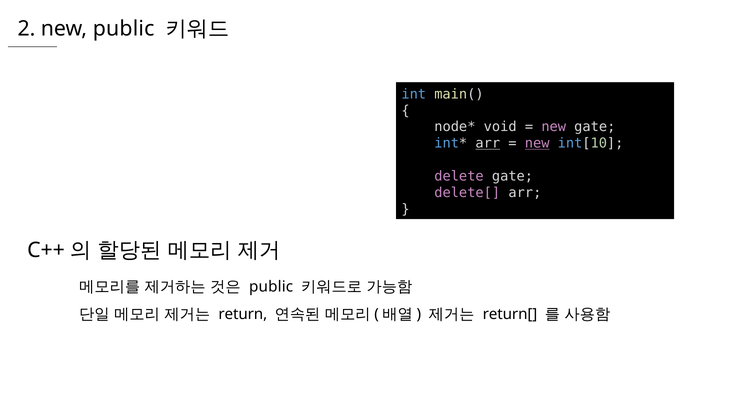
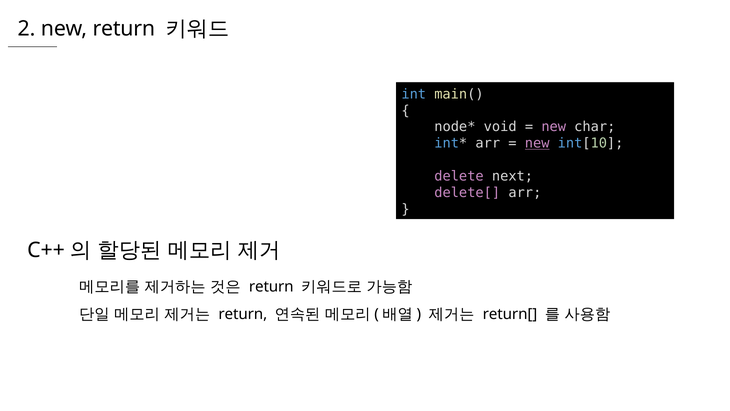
new public: public -> return (124, 29)
new gate: gate -> char (595, 127)
arr underline: present -> none (488, 143)
delete gate: gate -> next (513, 176)
public: public -> return (271, 287)
